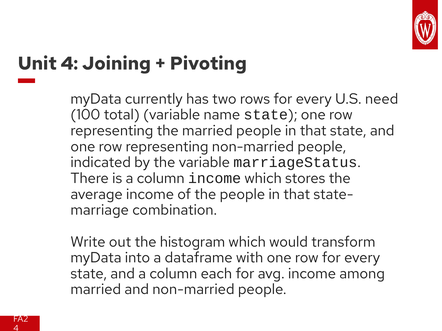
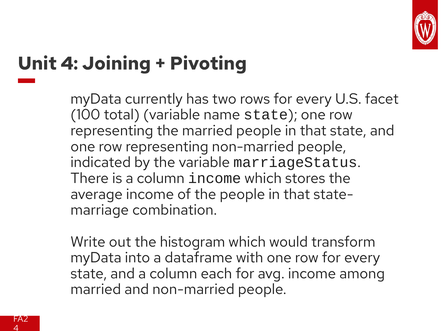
need: need -> facet (382, 99)
